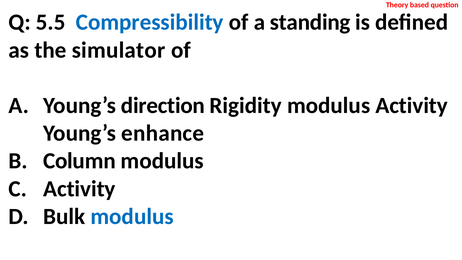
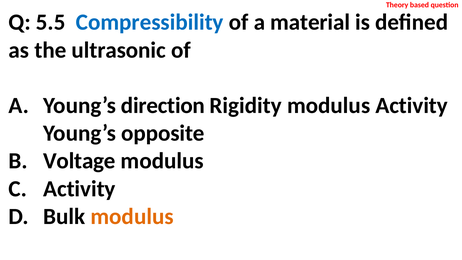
standing: standing -> material (310, 22)
simulator: simulator -> ultrasonic (119, 50)
enhance: enhance -> opposite (163, 133)
Column: Column -> Voltage (79, 161)
modulus colour: blue -> orange (132, 216)
